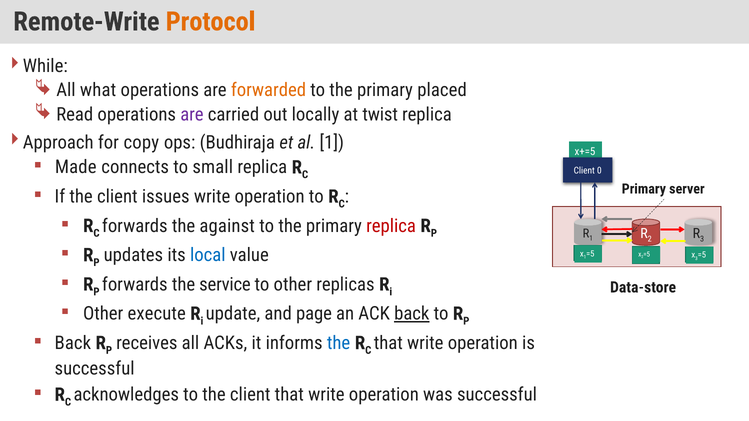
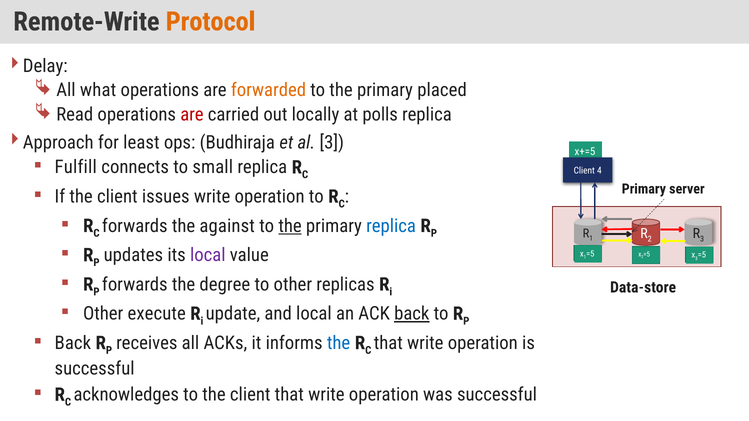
While: While -> Delay (45, 66)
are colour: purple -> red (192, 114)
twist: twist -> polls (380, 114)
copy: copy -> least (141, 143)
al 1: 1 -> 3 (332, 143)
Made: Made -> Fulfill (76, 167)
0: 0 -> 4 (599, 171)
the underline: none -> present (290, 226)
replica colour: red -> blue (391, 226)
local colour: blue -> purple (208, 255)
service: service -> degree (225, 285)
and page: page -> local (314, 314)
